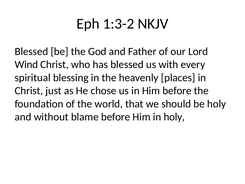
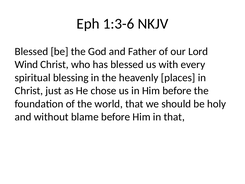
1:3-2: 1:3-2 -> 1:3-6 (119, 24)
in holy: holy -> that (174, 117)
